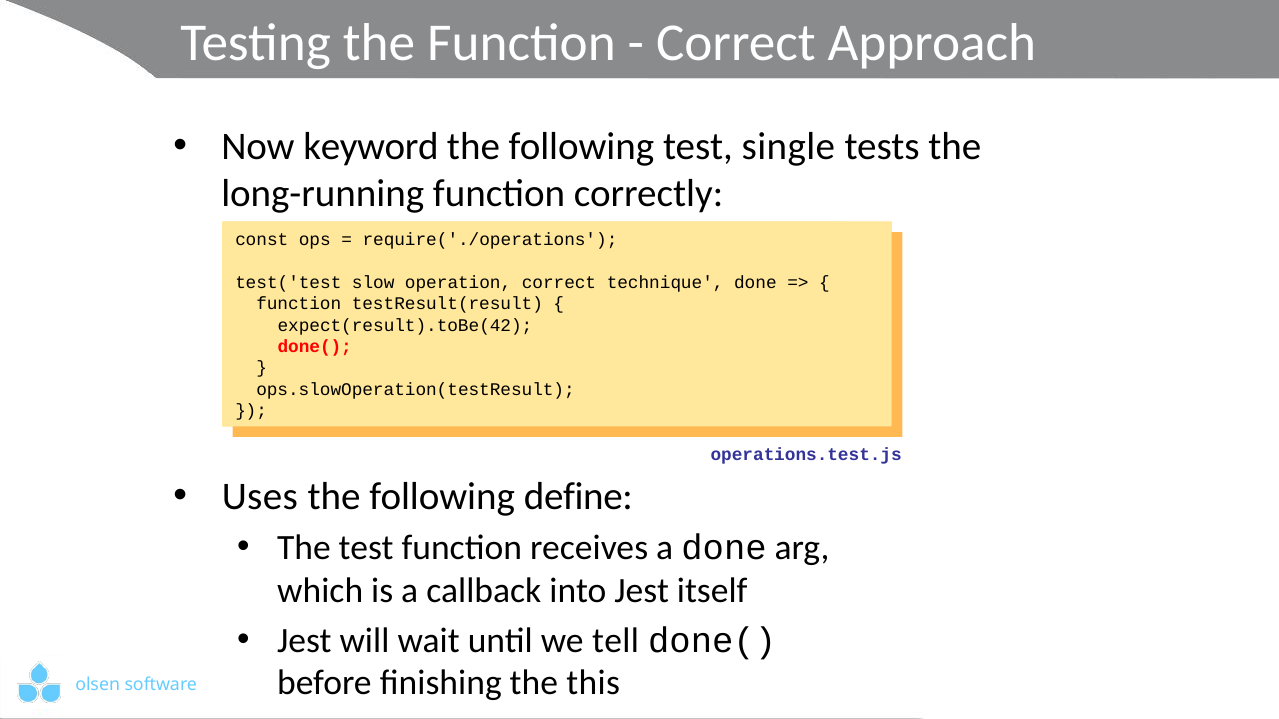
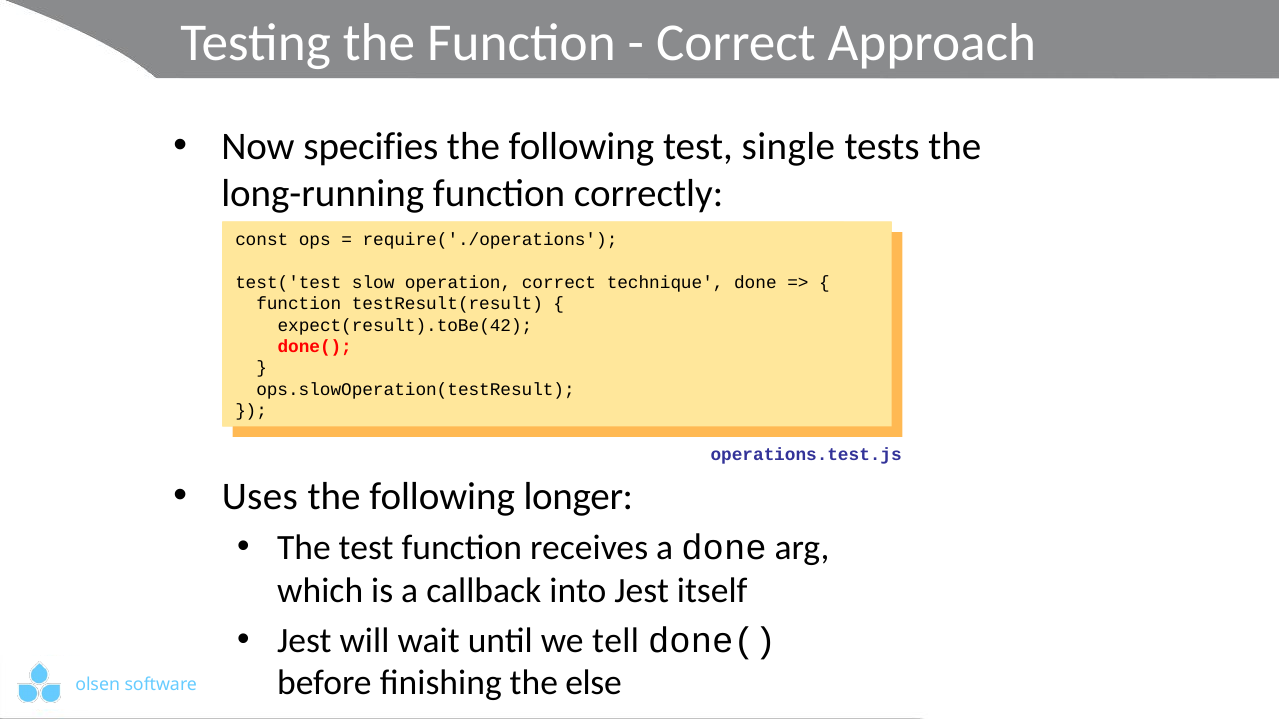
keyword: keyword -> specifies (371, 147)
define: define -> longer (578, 497)
this: this -> else (594, 684)
